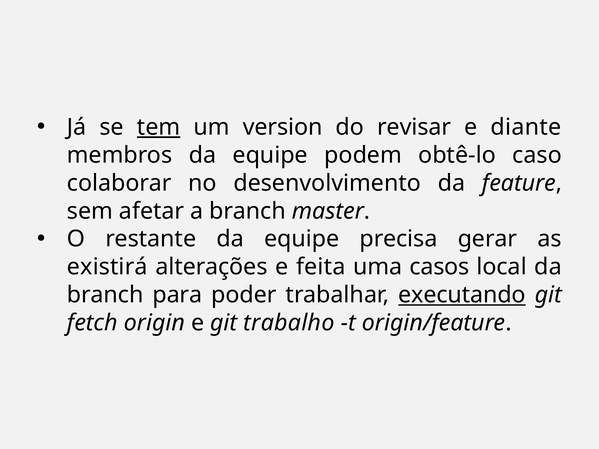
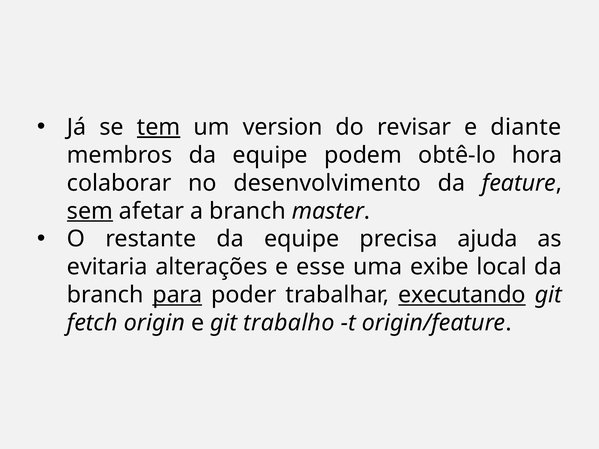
caso: caso -> hora (537, 155)
sem underline: none -> present (90, 211)
gerar: gerar -> ajuda (488, 239)
existirá: existirá -> evitaria (107, 267)
feita: feita -> esse (321, 267)
casos: casos -> exibe (439, 267)
para underline: none -> present (177, 295)
